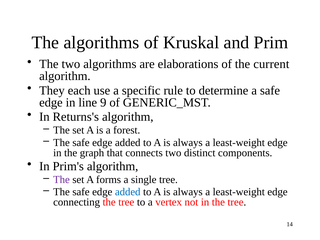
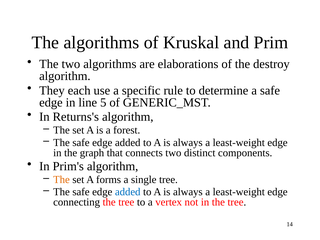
current: current -> destroy (271, 64)
9: 9 -> 5 (103, 102)
The colour: purple -> orange (61, 180)
